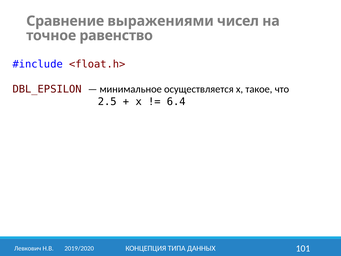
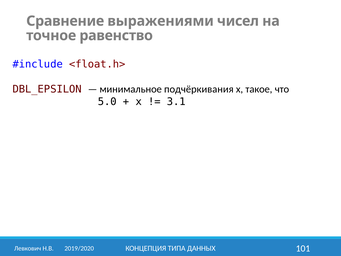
осуществляется: осуществляется -> подчёркивания (199, 89)
2.5: 2.5 -> 5.0 (107, 102)
6.4: 6.4 -> 3.1 (176, 102)
